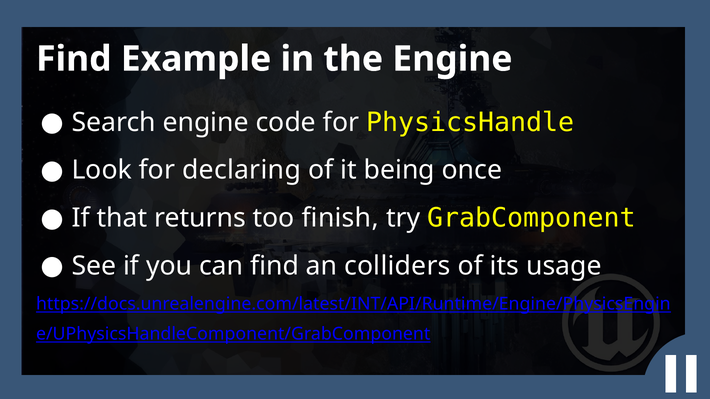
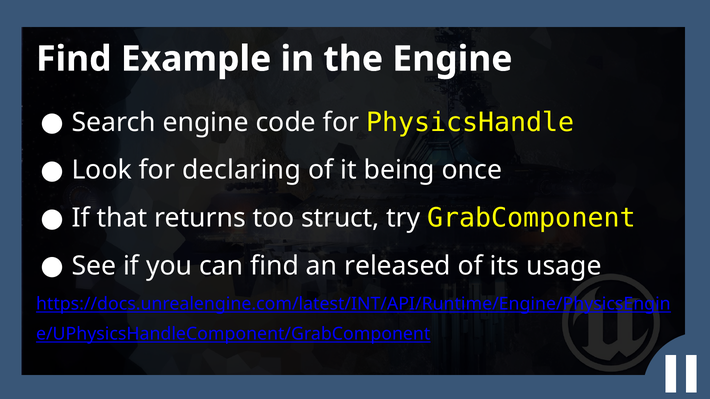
finish: finish -> struct (340, 218)
colliders: colliders -> released (398, 266)
